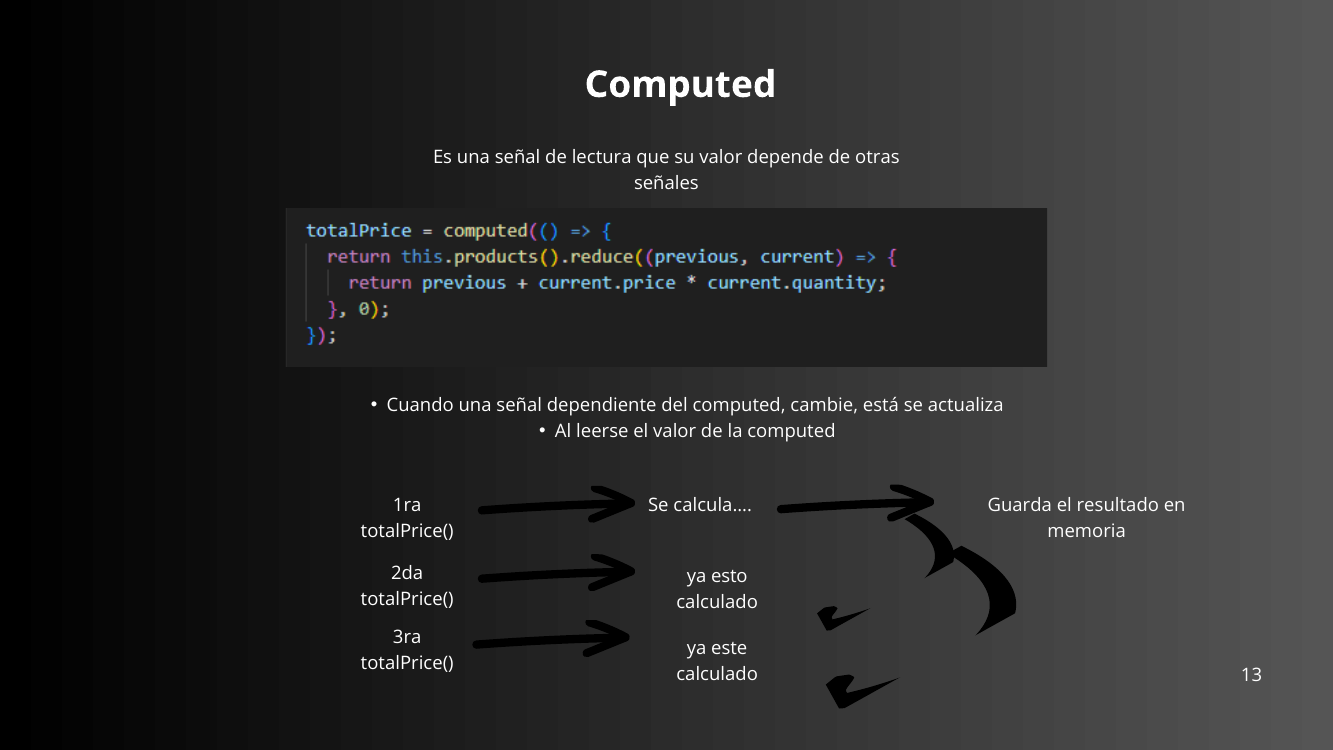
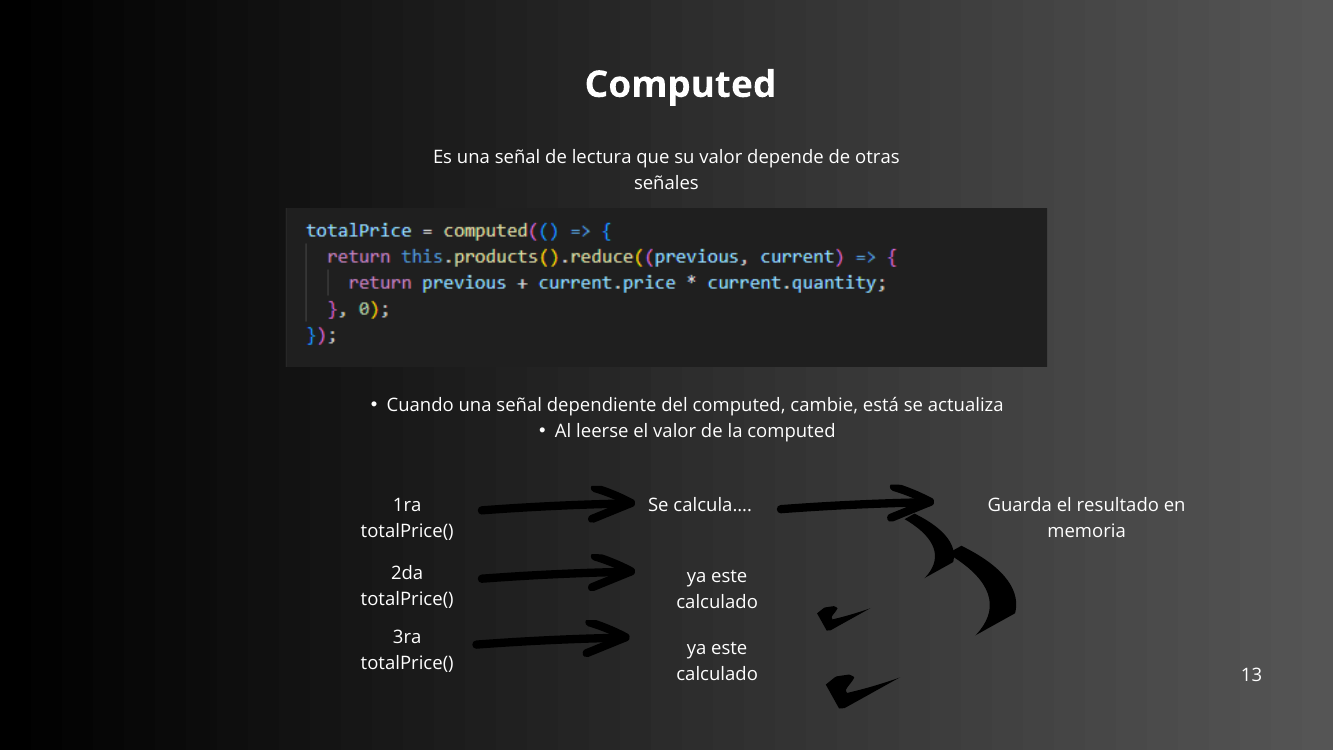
esto: esto -> este (729, 576)
